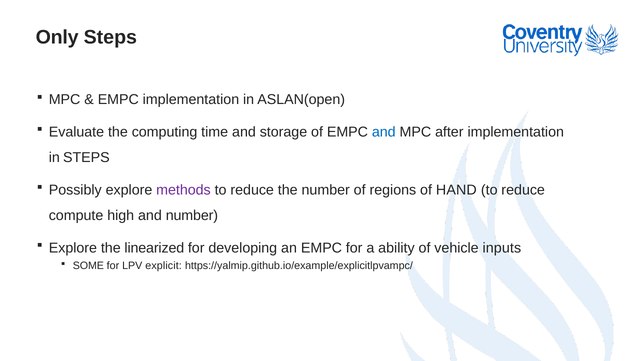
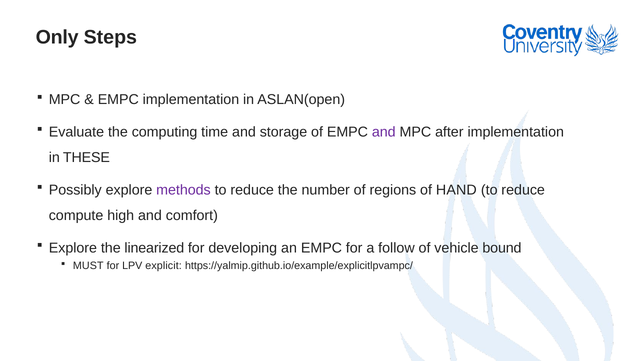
and colour: blue -> purple (384, 132)
in STEPS: STEPS -> THESE (86, 158)
and number: number -> comfort (192, 216)
ability: ability -> follow (396, 248)
inputs: inputs -> bound (502, 248)
SOME: SOME -> MUST (88, 266)
